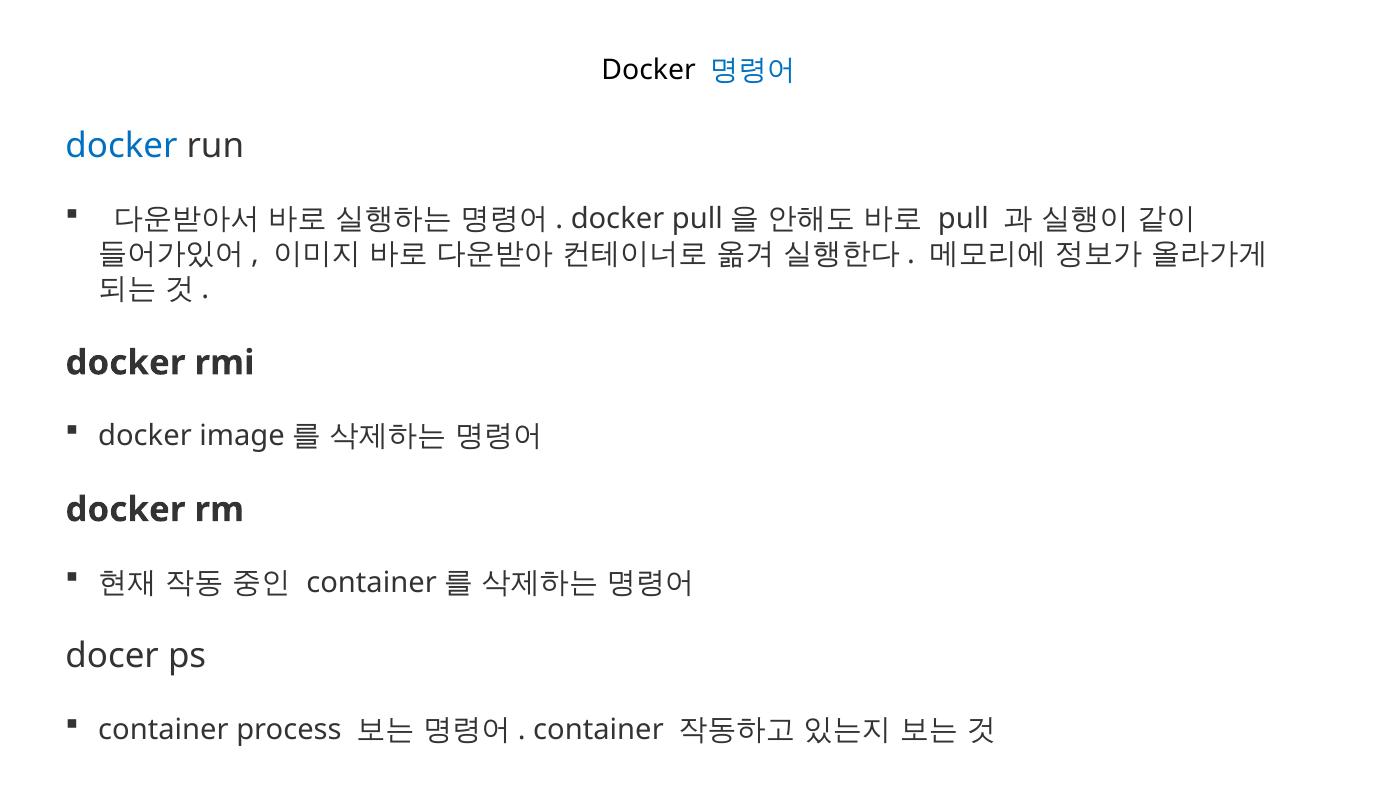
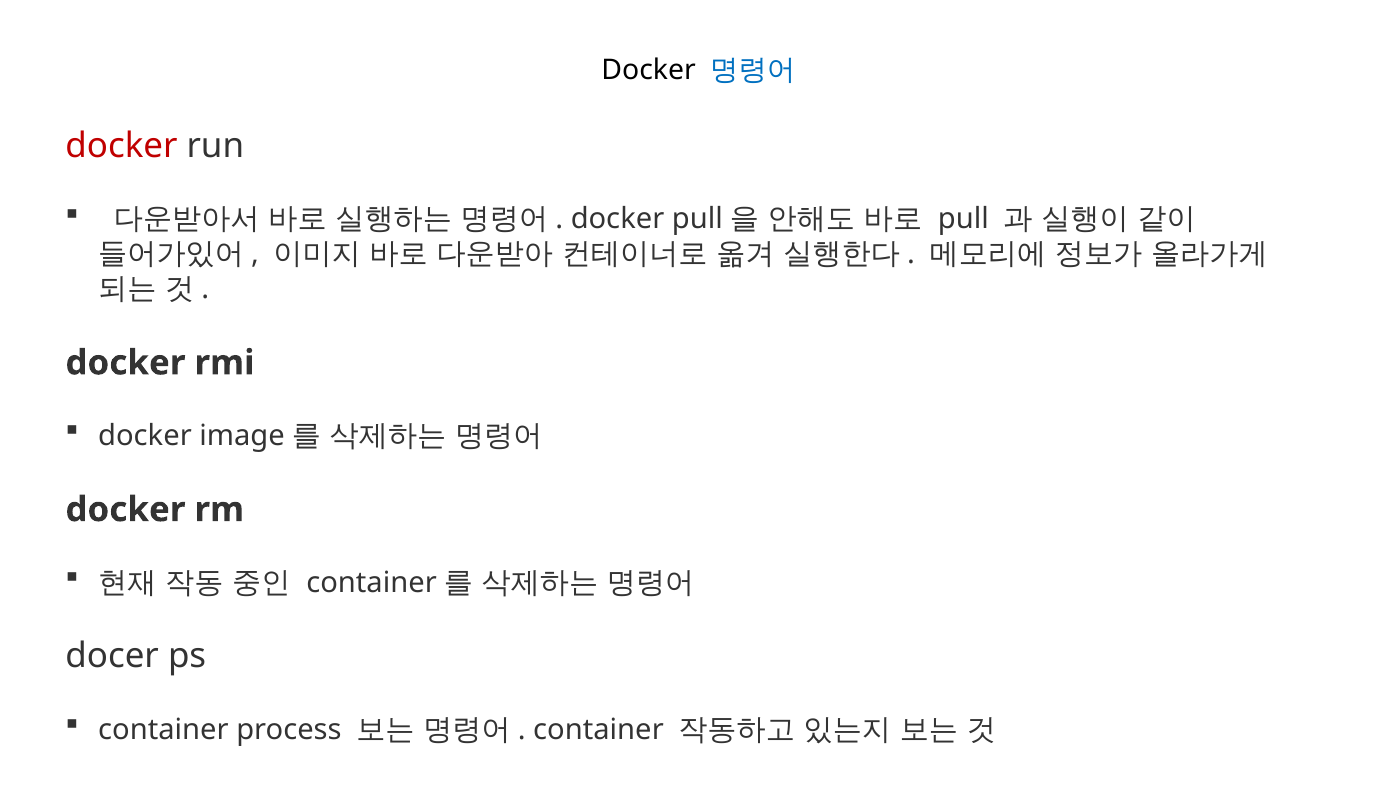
docker colour: blue -> red (121, 146)
